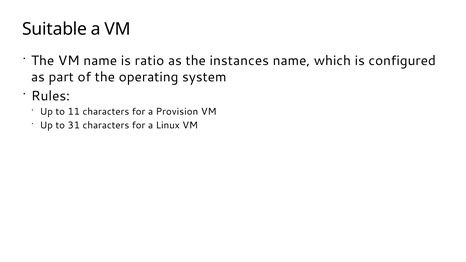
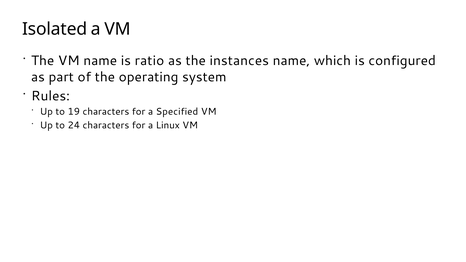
Suitable: Suitable -> Isolated (55, 29)
11: 11 -> 19 (74, 112)
Provision: Provision -> Specified (177, 112)
31: 31 -> 24 (74, 125)
